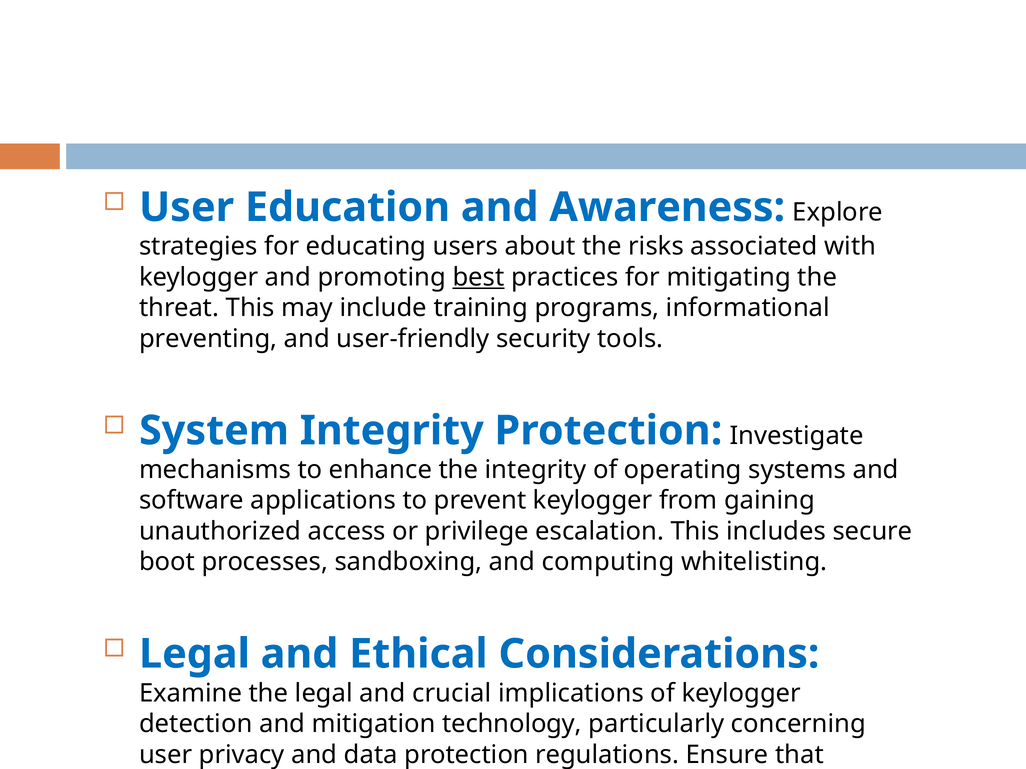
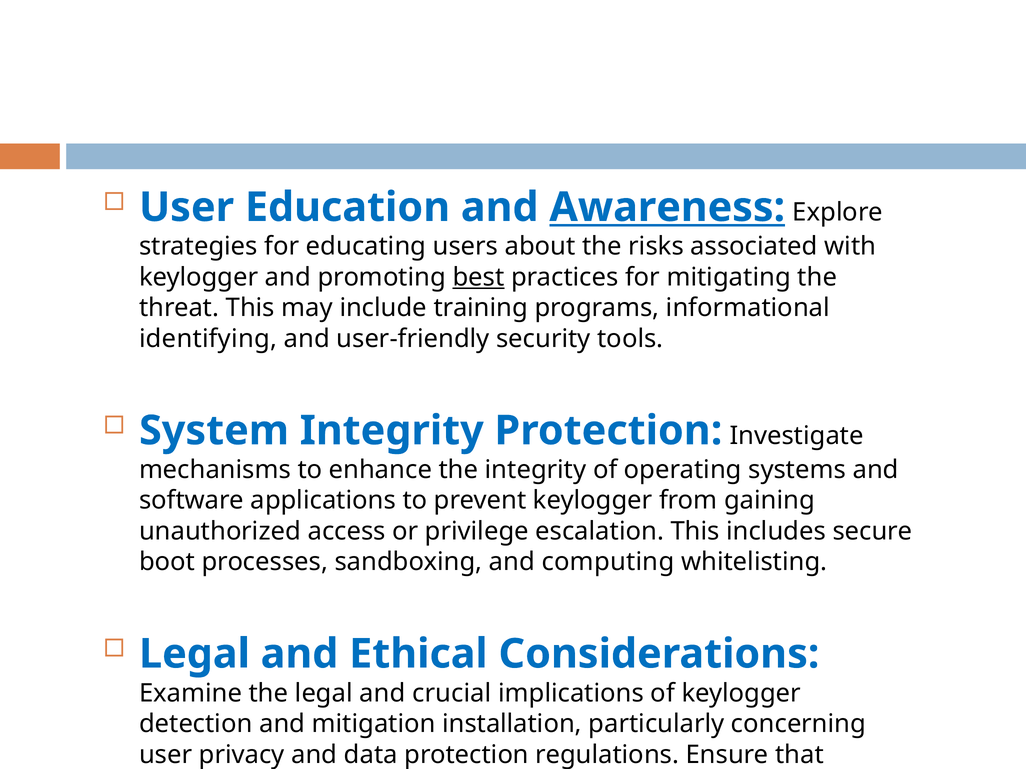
Awareness underline: none -> present (667, 207)
preventing: preventing -> identifying (208, 339)
technology: technology -> installation (512, 724)
